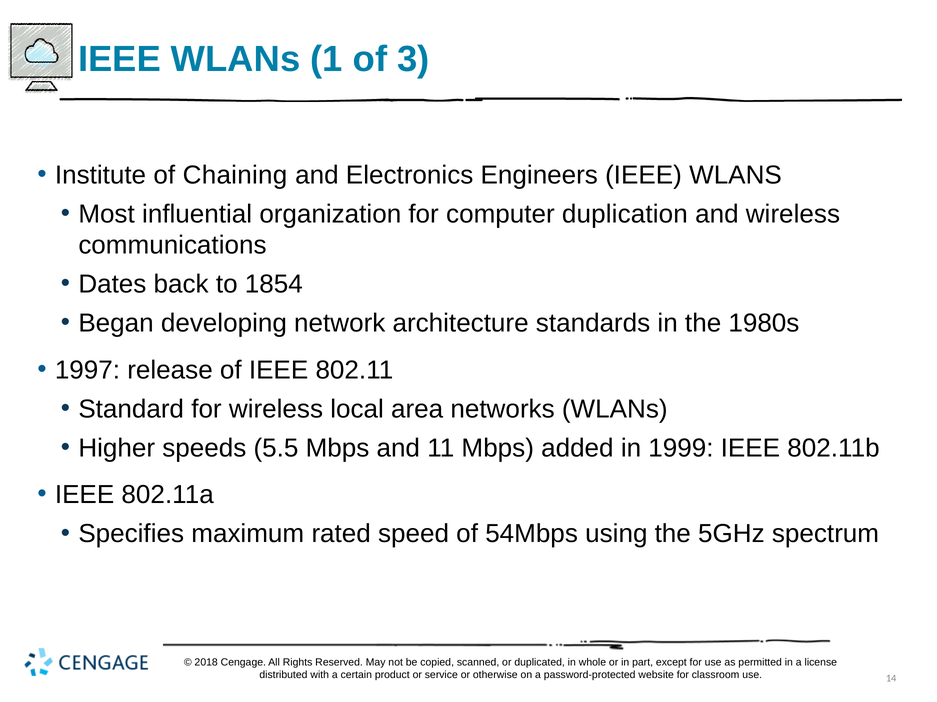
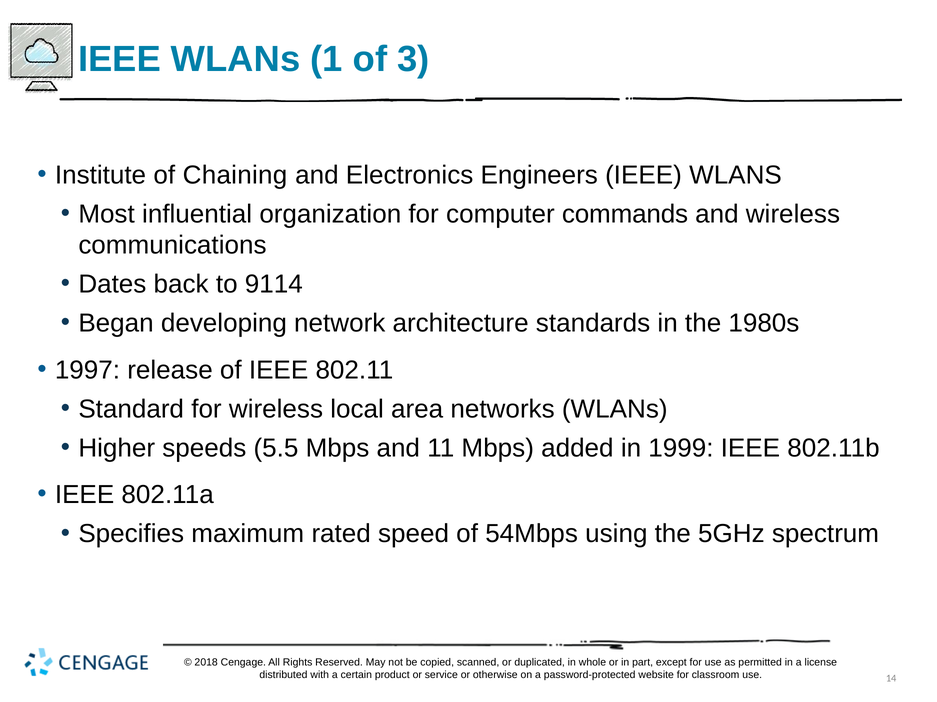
duplication: duplication -> commands (625, 214)
1854: 1854 -> 9114 (274, 284)
